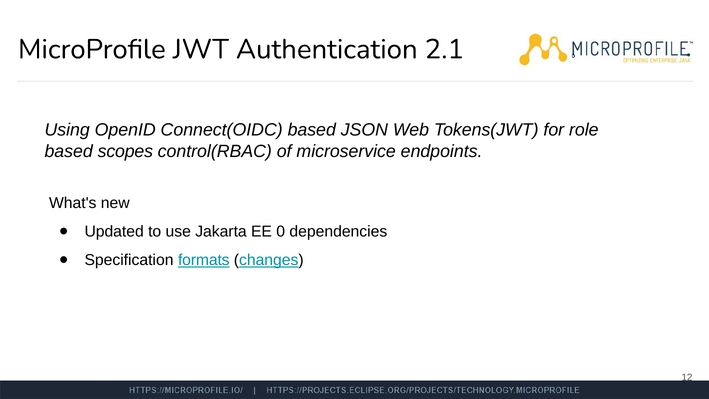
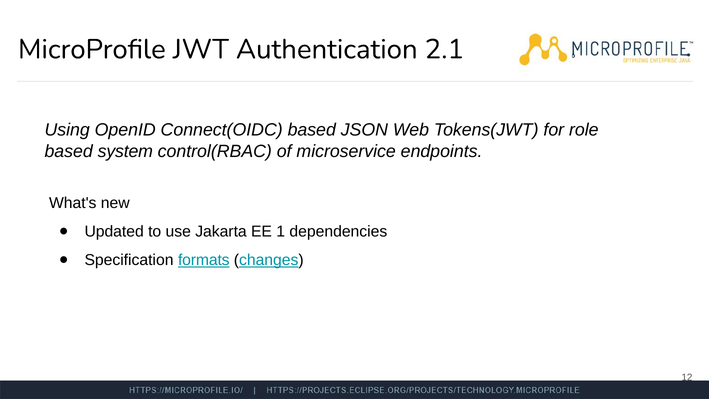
scopes: scopes -> system (125, 151)
0: 0 -> 1 (281, 231)
